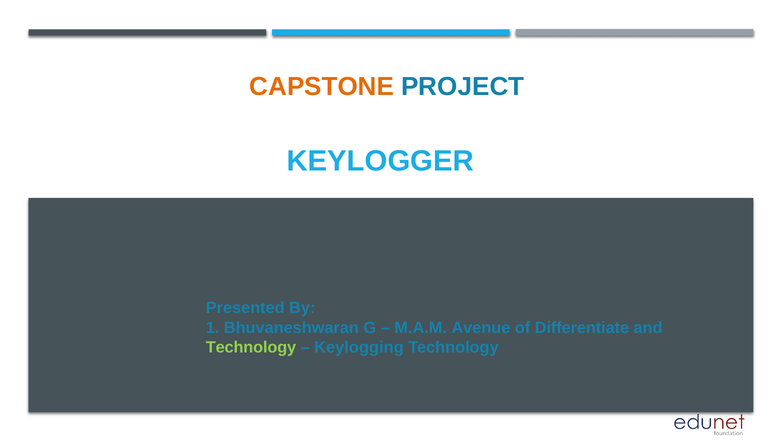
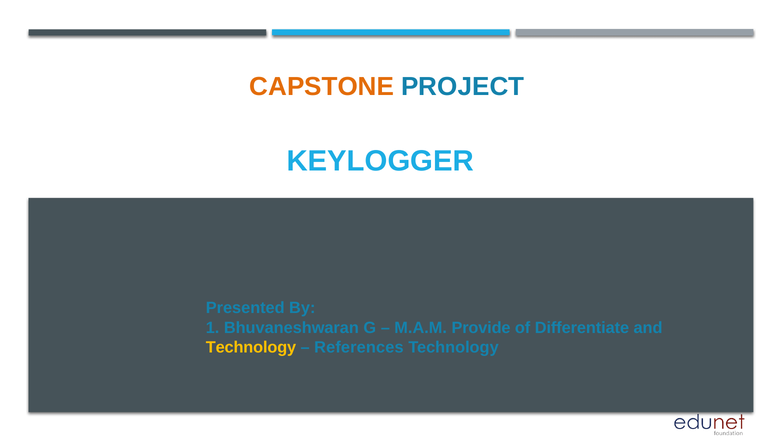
Avenue: Avenue -> Provide (481, 328)
Technology colour: light green -> yellow (251, 347)
Keylogging: Keylogging -> References (359, 347)
